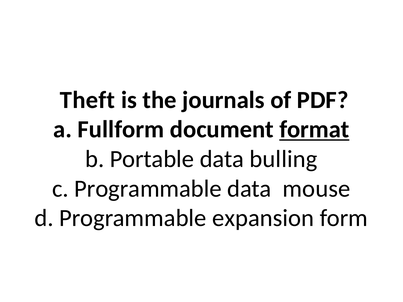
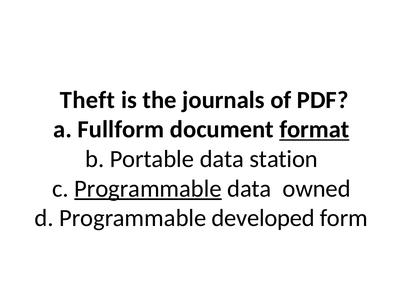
bulling: bulling -> station (284, 159)
Programmable underline: none -> present (148, 189)
mouse: mouse -> owned (317, 189)
expansion: expansion -> developed (263, 218)
